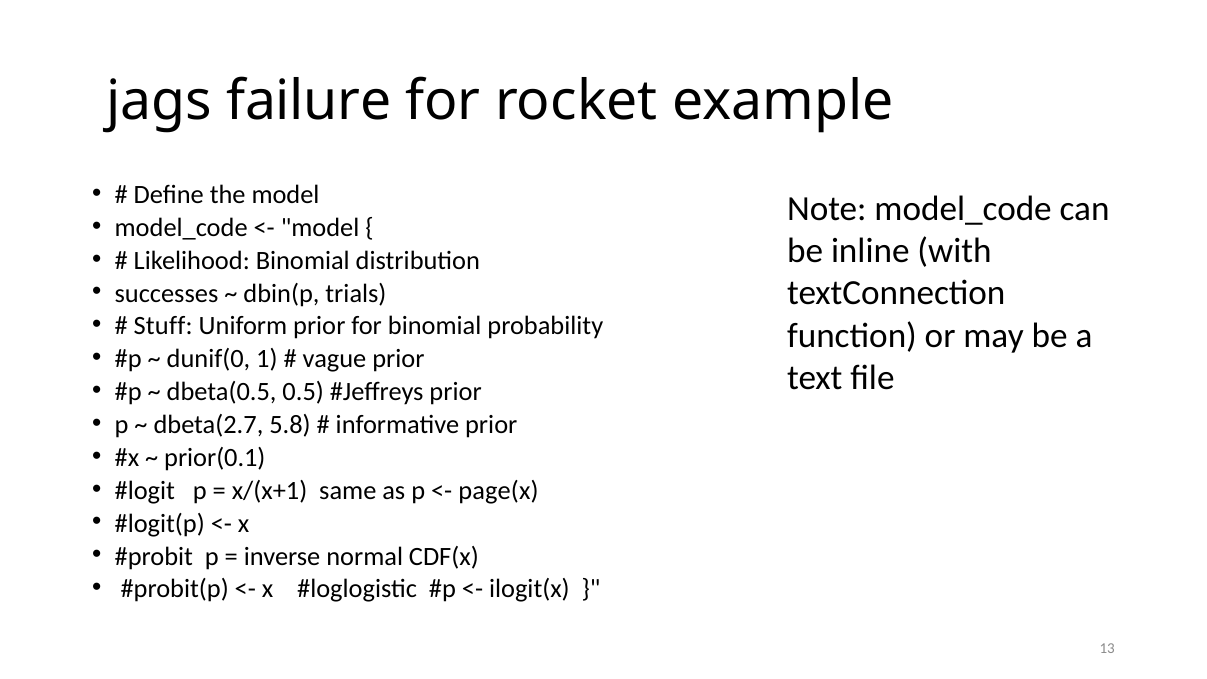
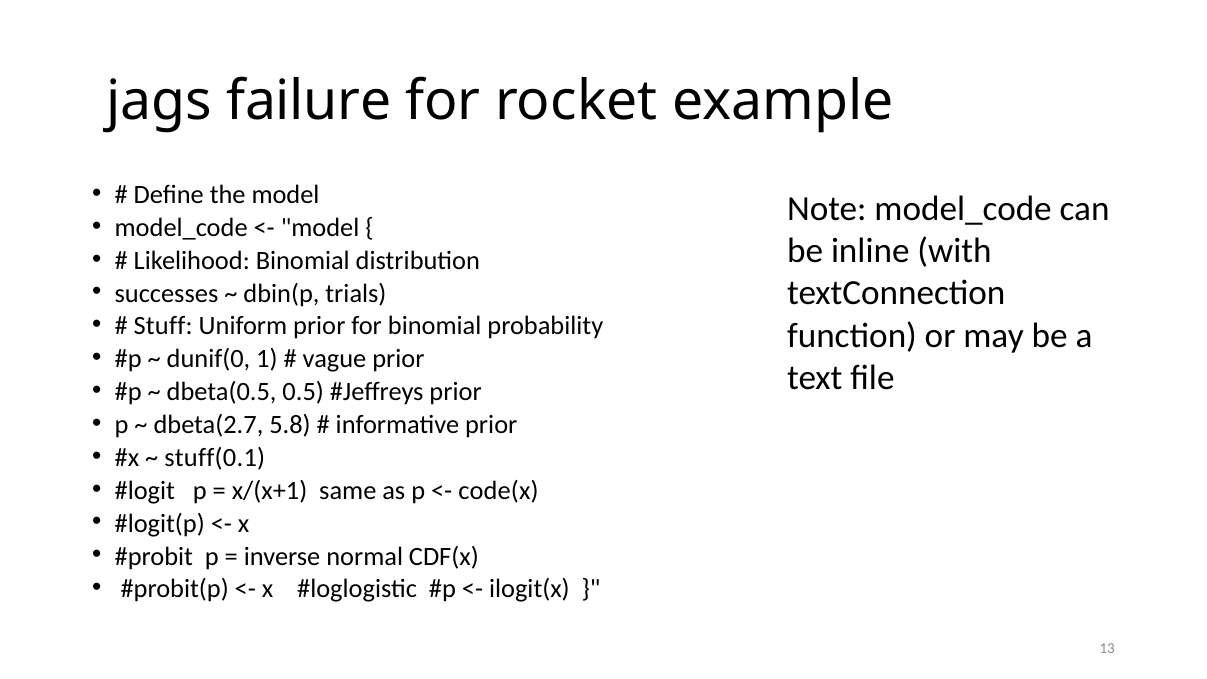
prior(0.1: prior(0.1 -> stuff(0.1 (215, 458)
page(x: page(x -> code(x (498, 491)
